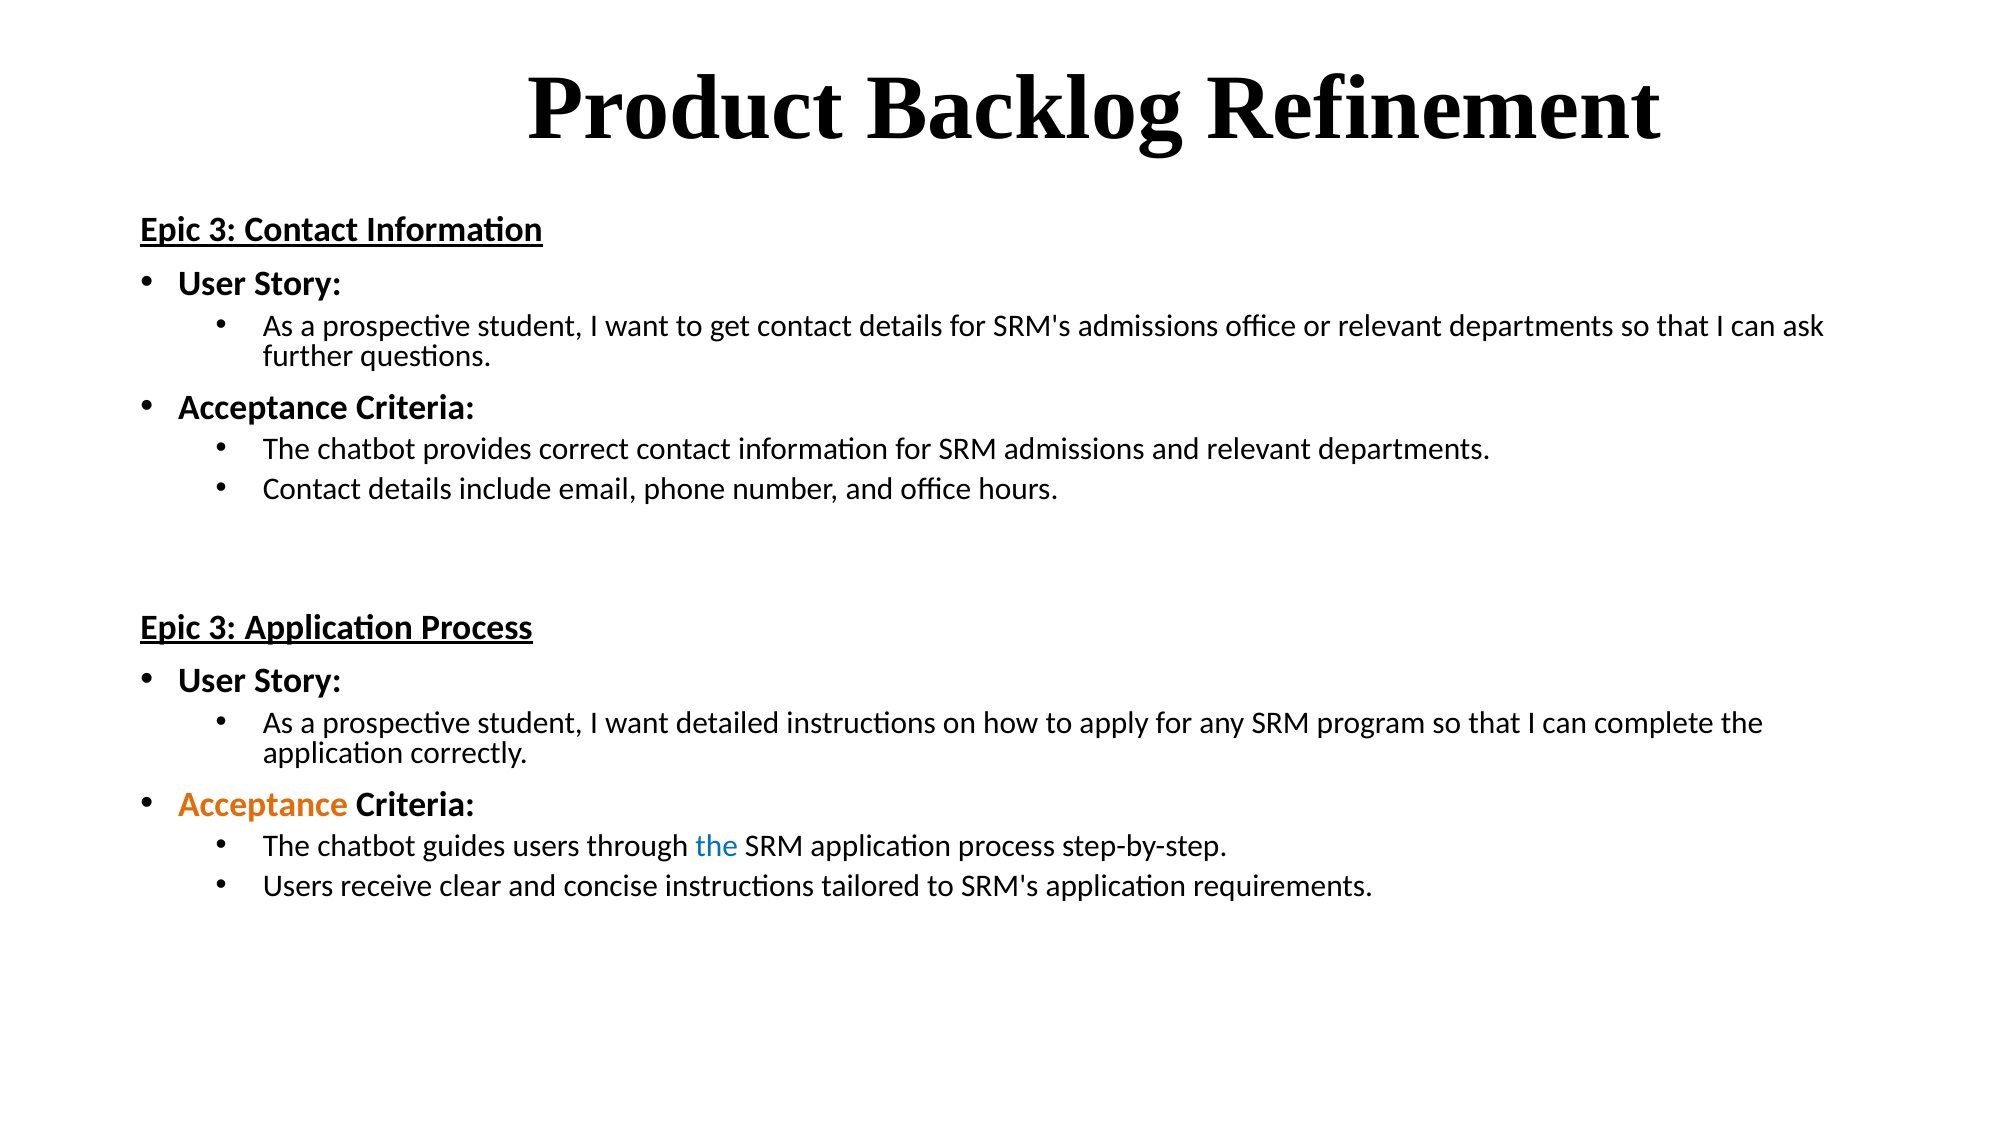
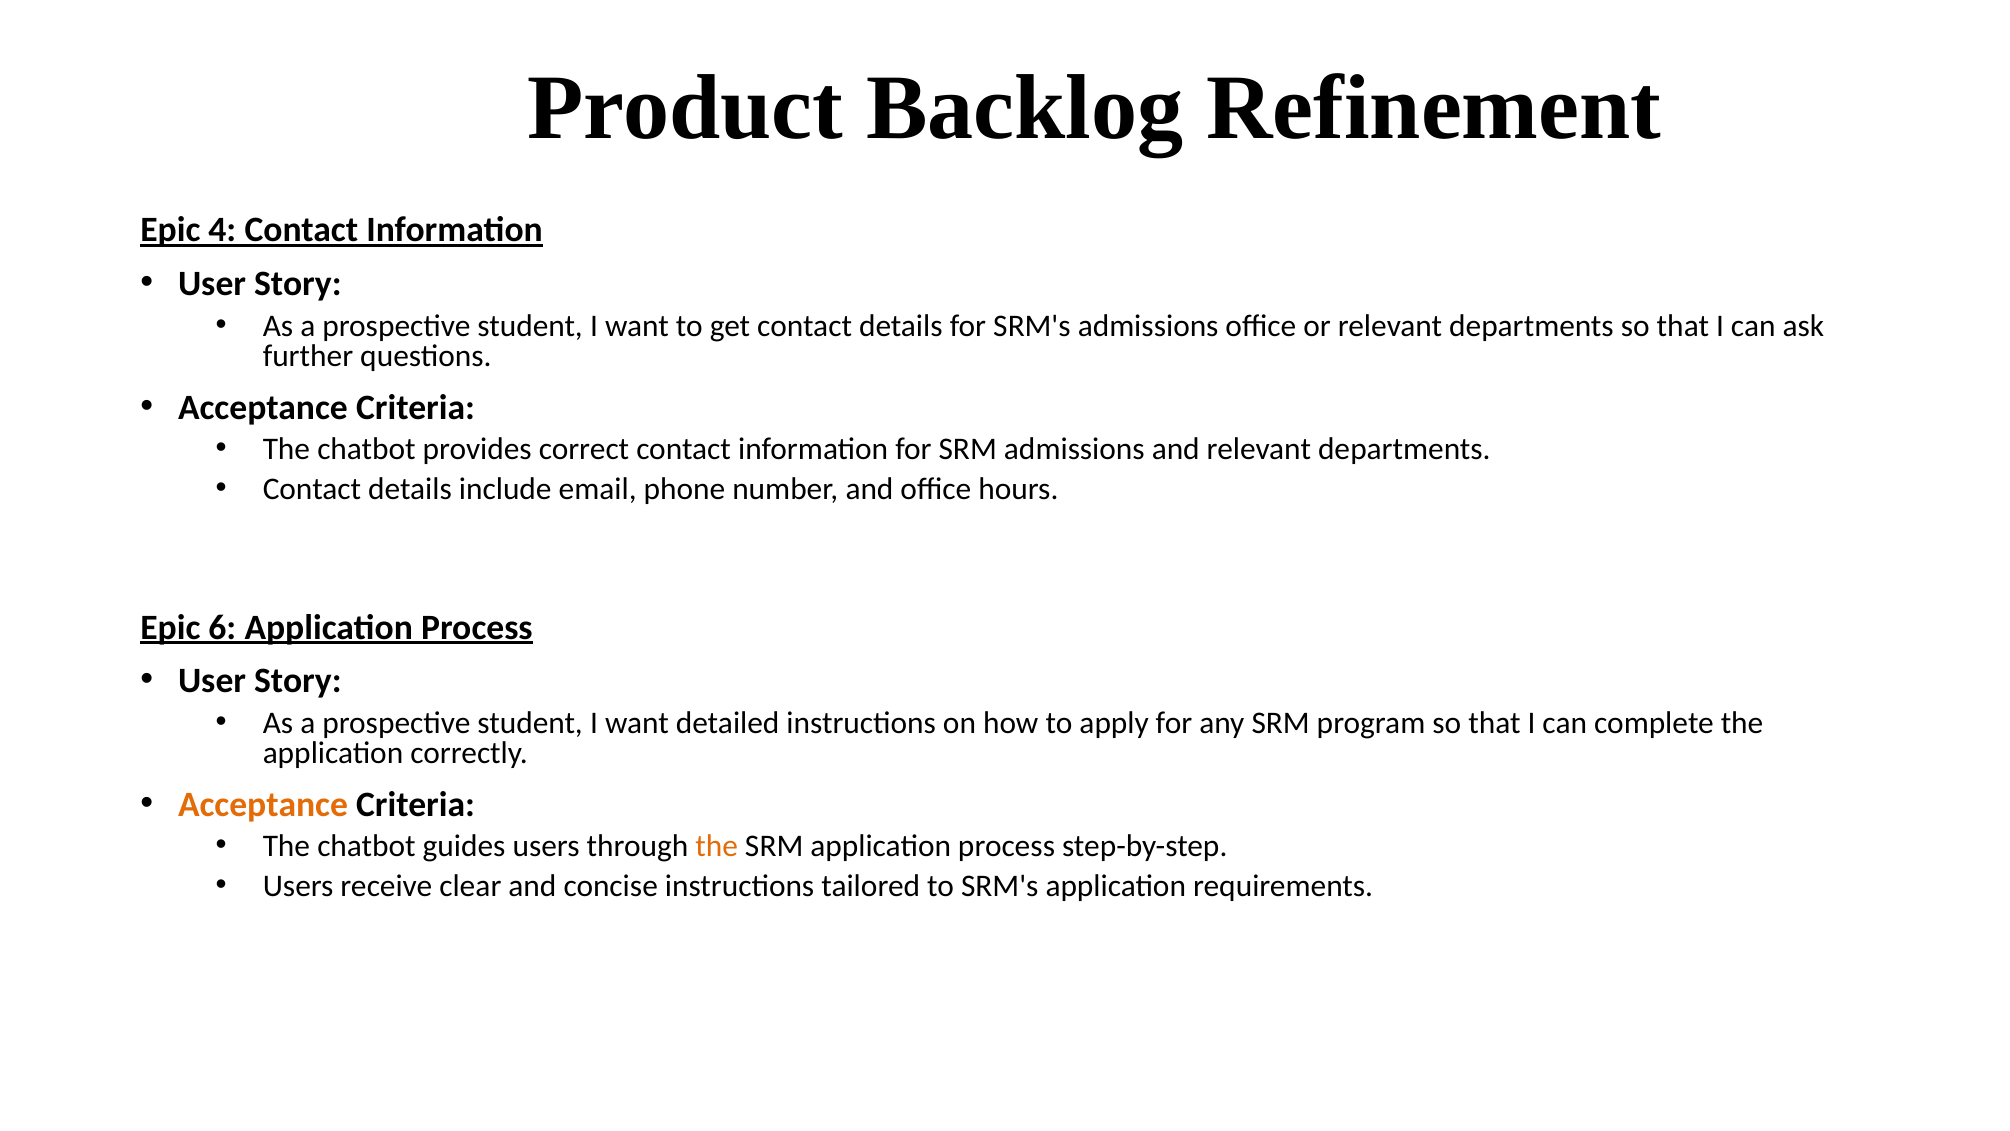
3: 3 -> 4 (222, 230)
3: 3 -> 6 (222, 627)
the colour: blue -> orange (717, 846)
